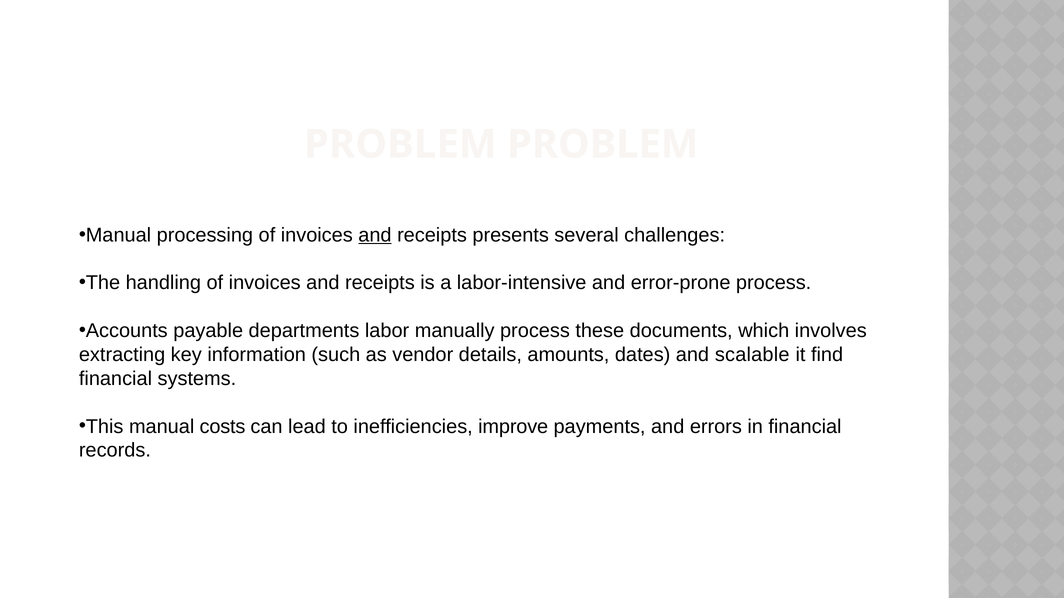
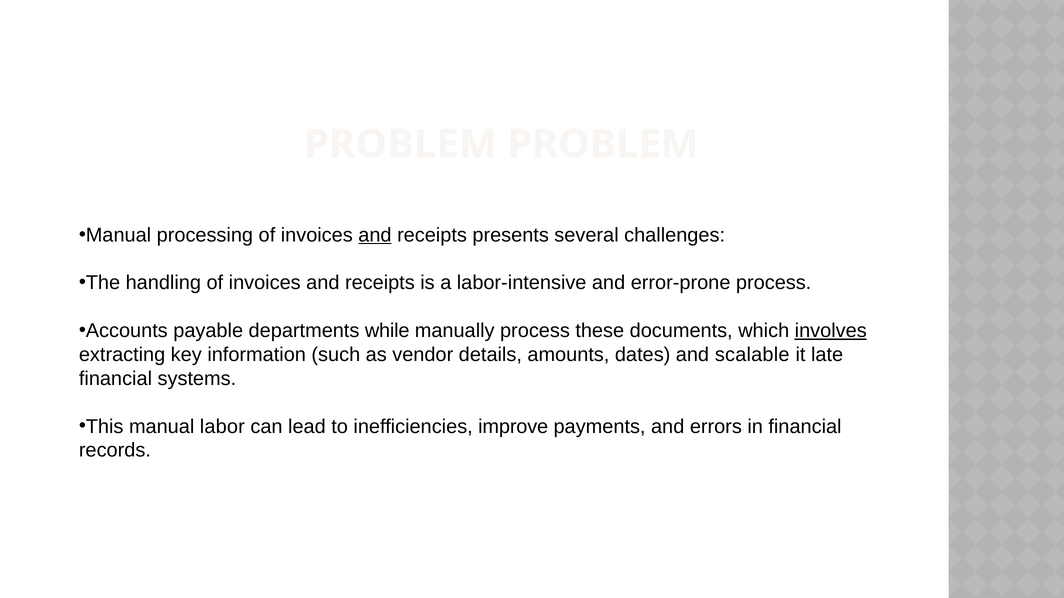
labor: labor -> while (387, 331)
involves underline: none -> present (831, 331)
find: find -> late (827, 355)
costs: costs -> labor (222, 427)
